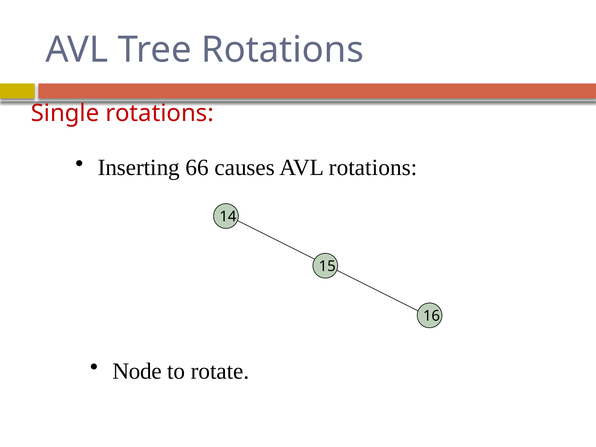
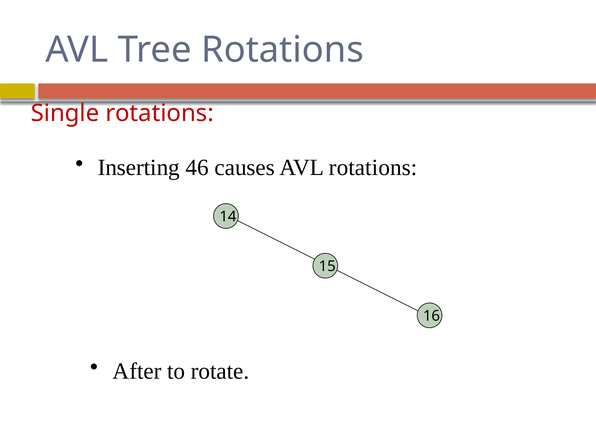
66: 66 -> 46 (197, 167)
Node: Node -> After (137, 371)
